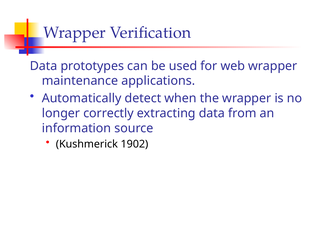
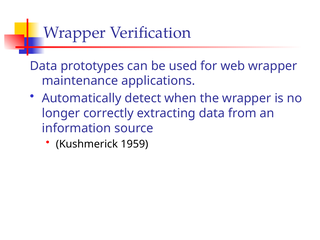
1902: 1902 -> 1959 (134, 144)
